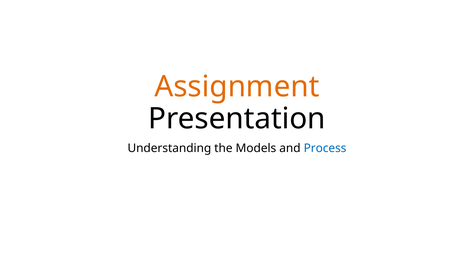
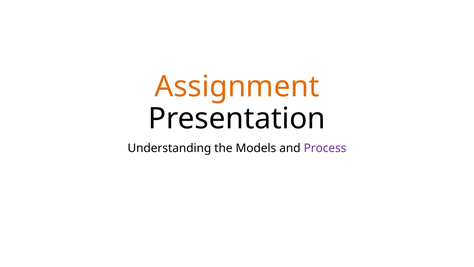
Process colour: blue -> purple (325, 148)
